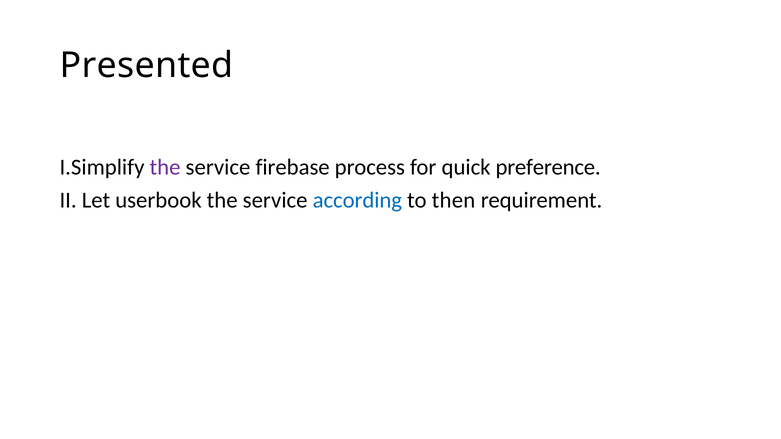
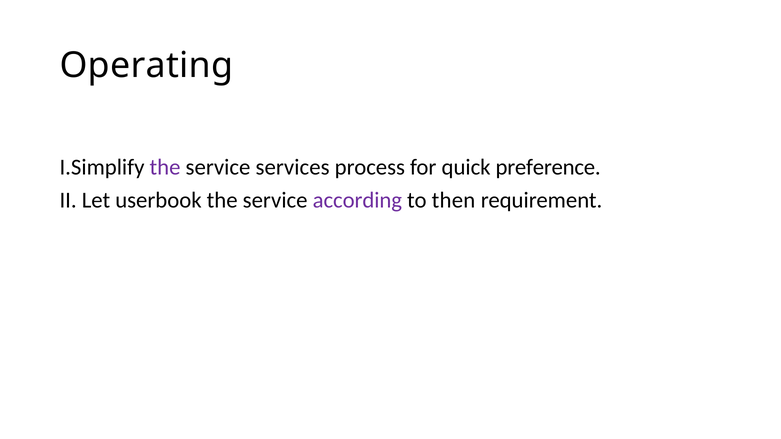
Presented: Presented -> Operating (146, 66)
firebase: firebase -> services (293, 168)
according colour: blue -> purple (357, 200)
